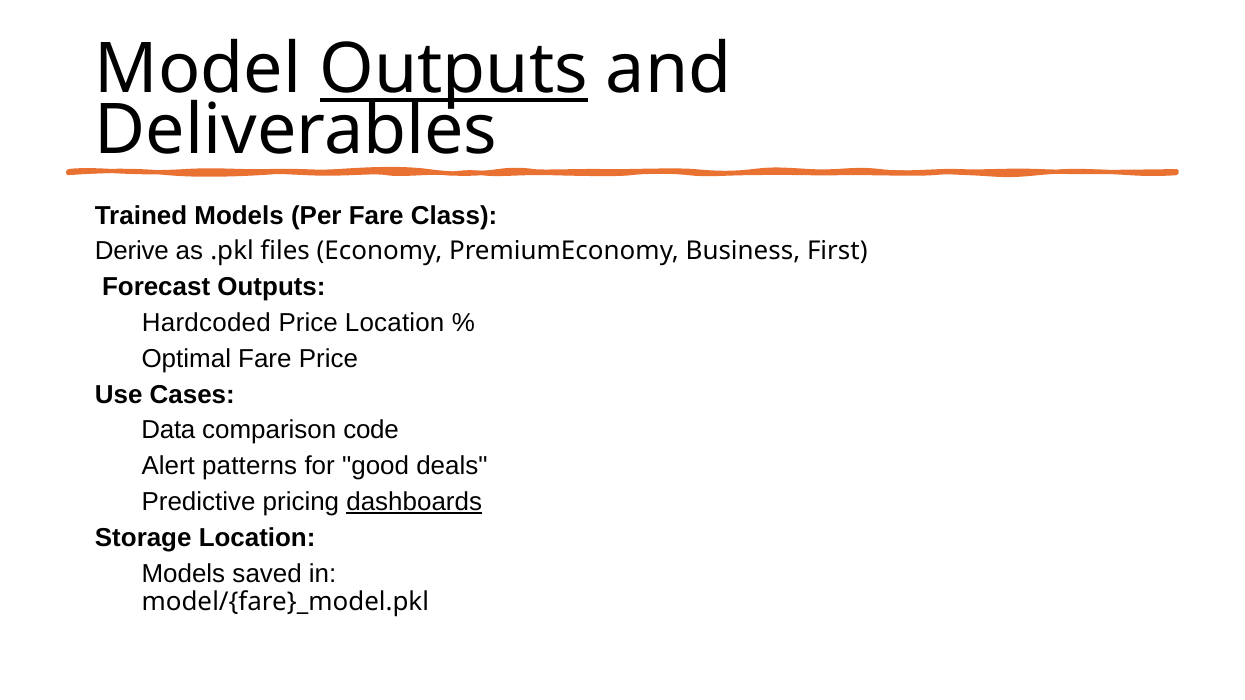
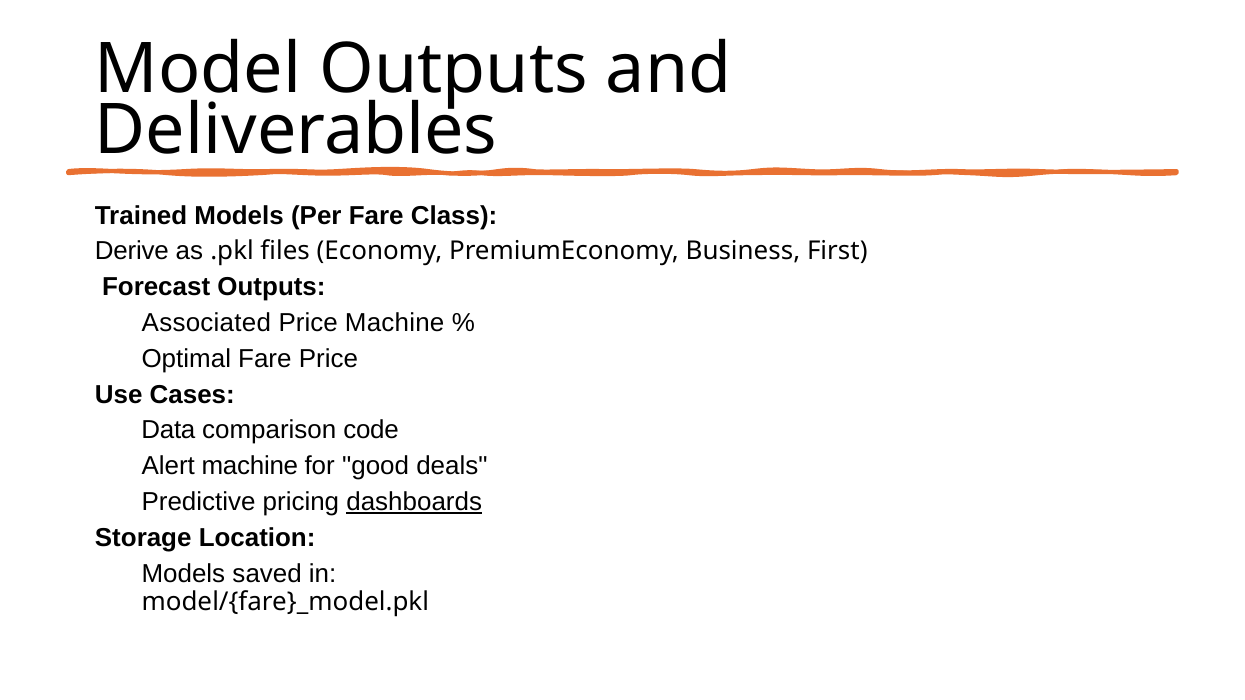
Outputs underline: present -> none (454, 70)
Hardcoded: Hardcoded -> Associated (206, 323)
Price Location: Location -> Machine (395, 323)
Alert patterns: patterns -> machine (250, 466)
